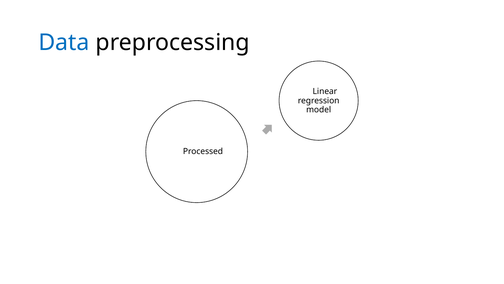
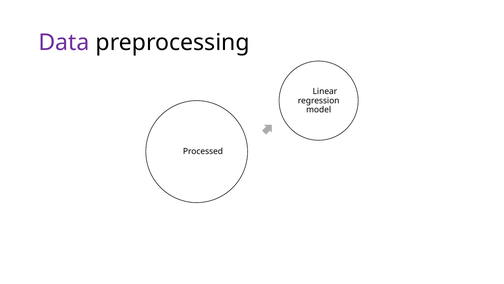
Data colour: blue -> purple (64, 42)
